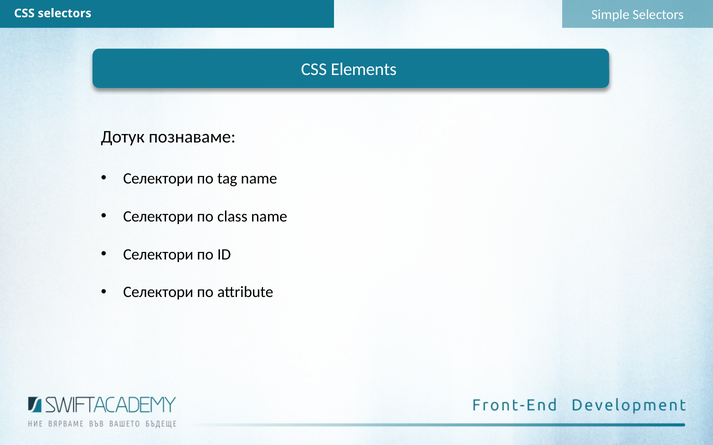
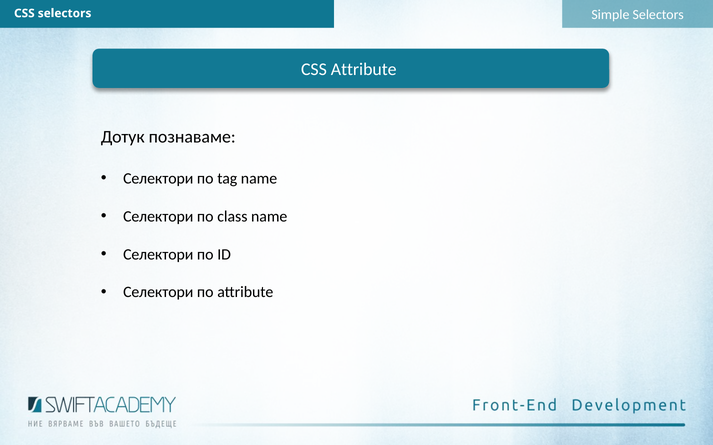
CSS Elements: Elements -> Attribute (364, 70)
